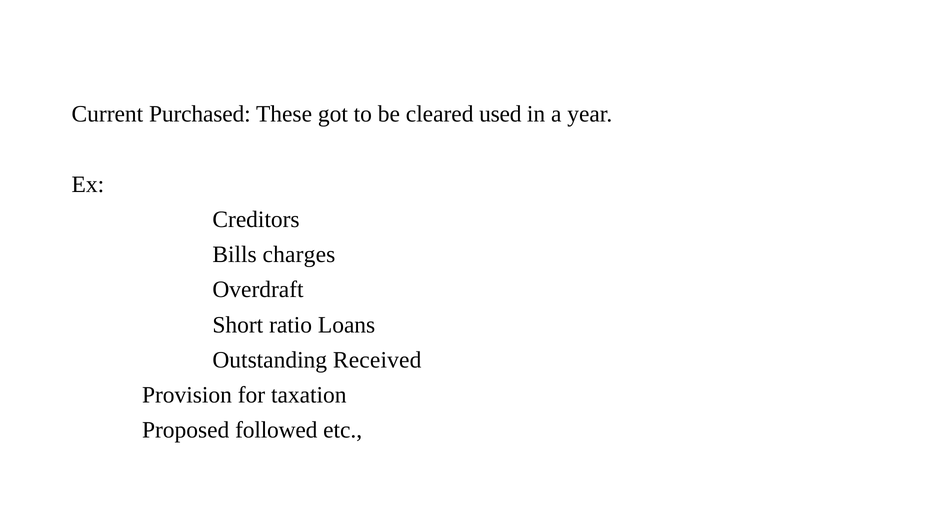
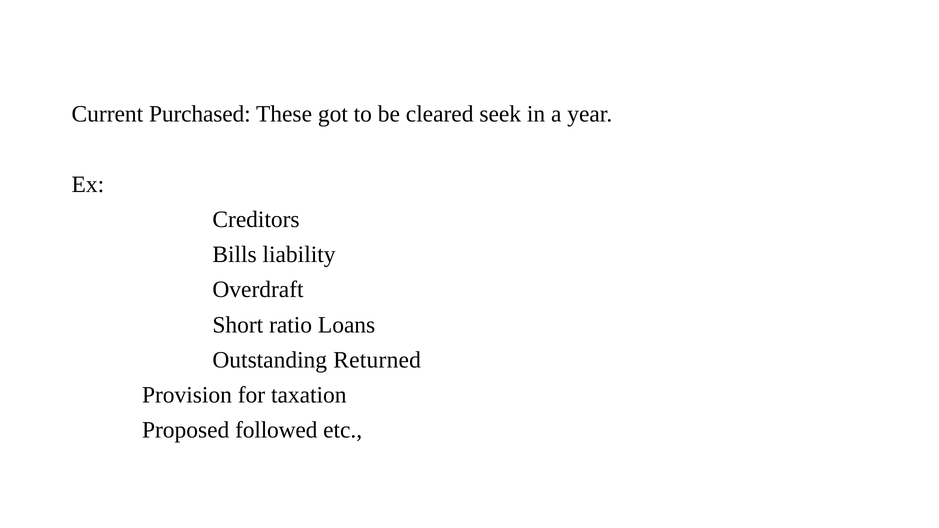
used: used -> seek (500, 114)
charges: charges -> liability (299, 255)
Received: Received -> Returned (377, 360)
